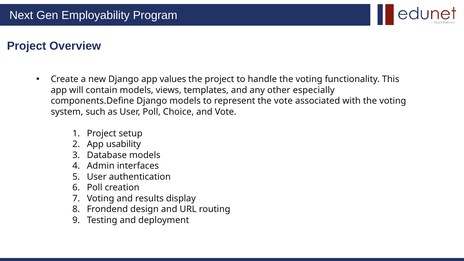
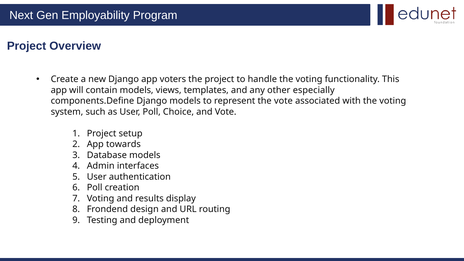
values: values -> voters (173, 79)
usability: usability -> towards (123, 144)
